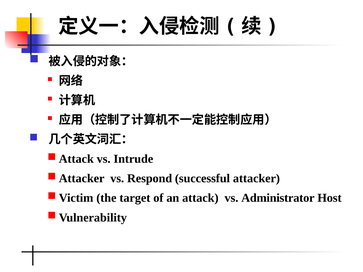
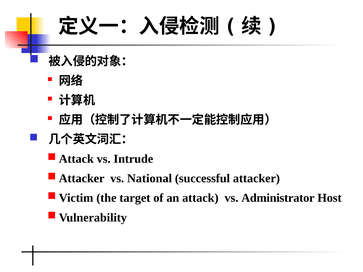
Respond: Respond -> National (150, 179)
